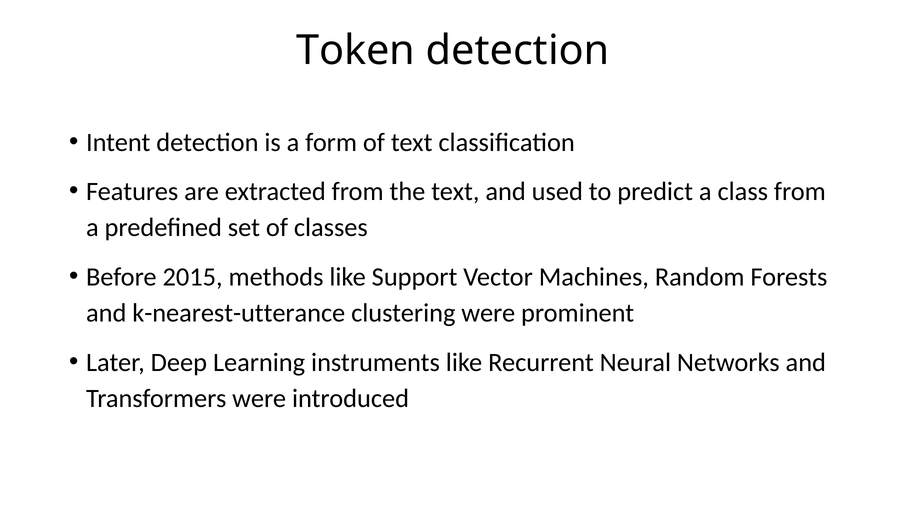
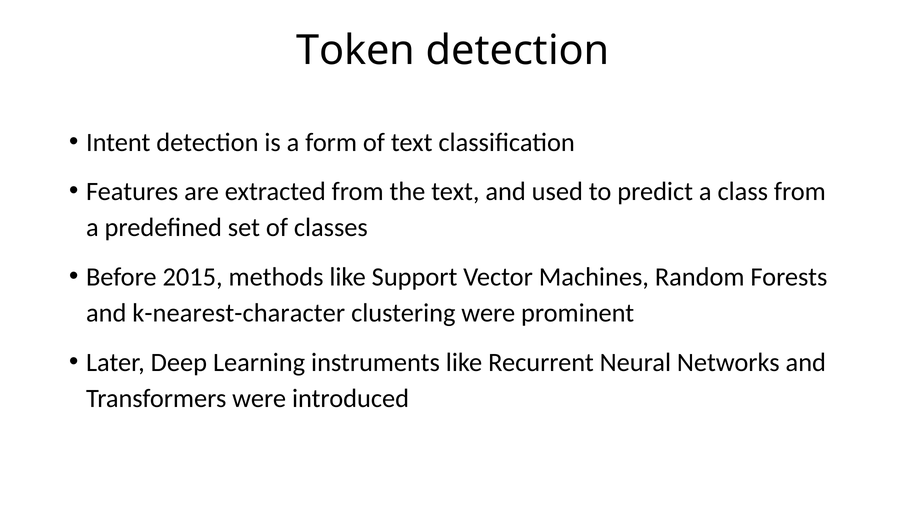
k-nearest-utterance: k-nearest-utterance -> k-nearest-character (239, 313)
